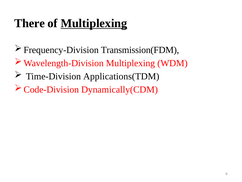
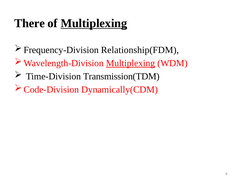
Transmission(FDM: Transmission(FDM -> Relationship(FDM (140, 50)
Multiplexing underline: none -> present (130, 63)
Applications(TDM: Applications(TDM -> Transmission(TDM (121, 76)
